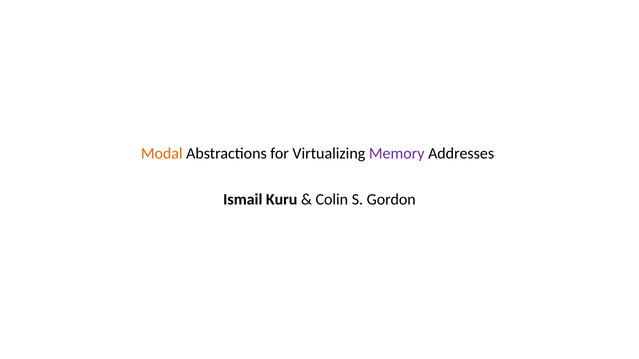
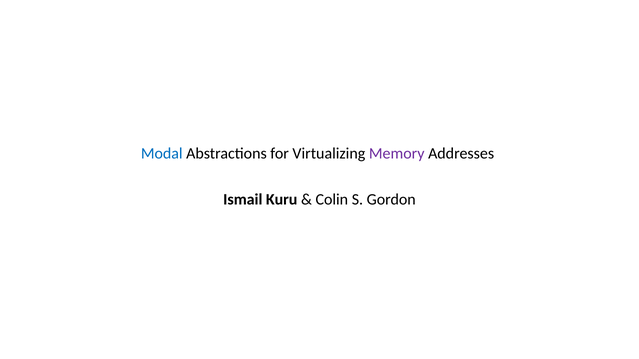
Modal colour: orange -> blue (162, 154)
